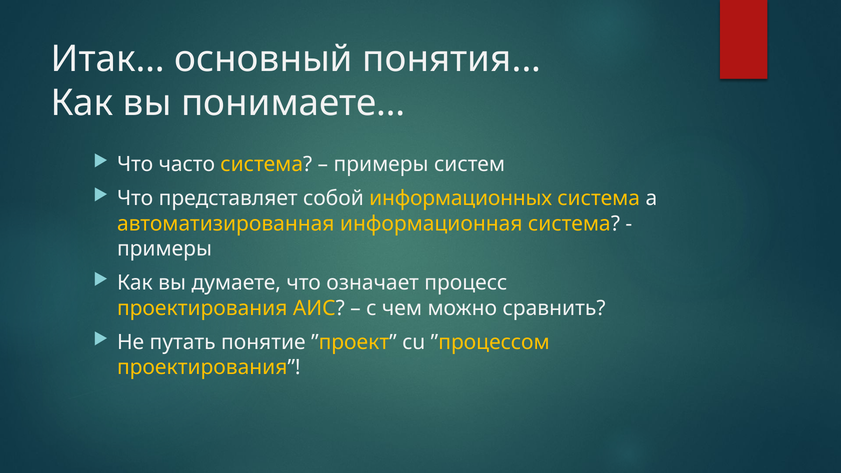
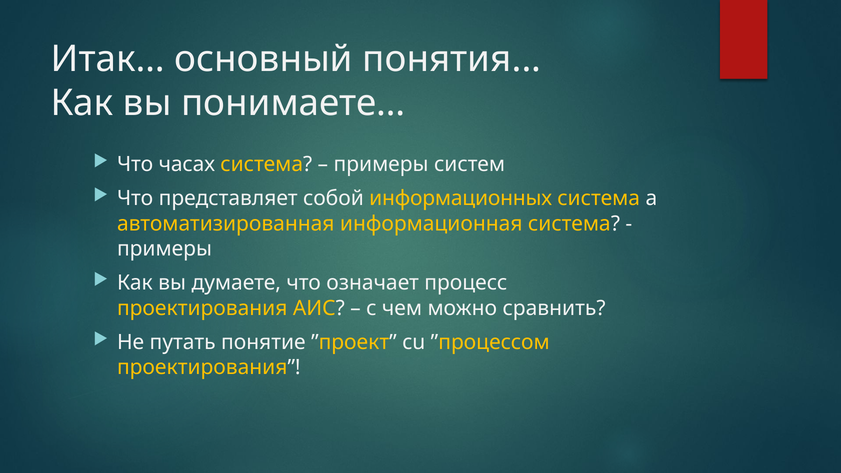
часто: часто -> часах (187, 164)
